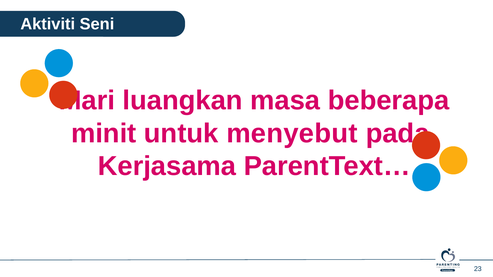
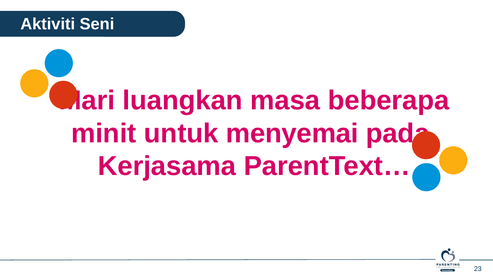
menyebut: menyebut -> menyemai (292, 134)
